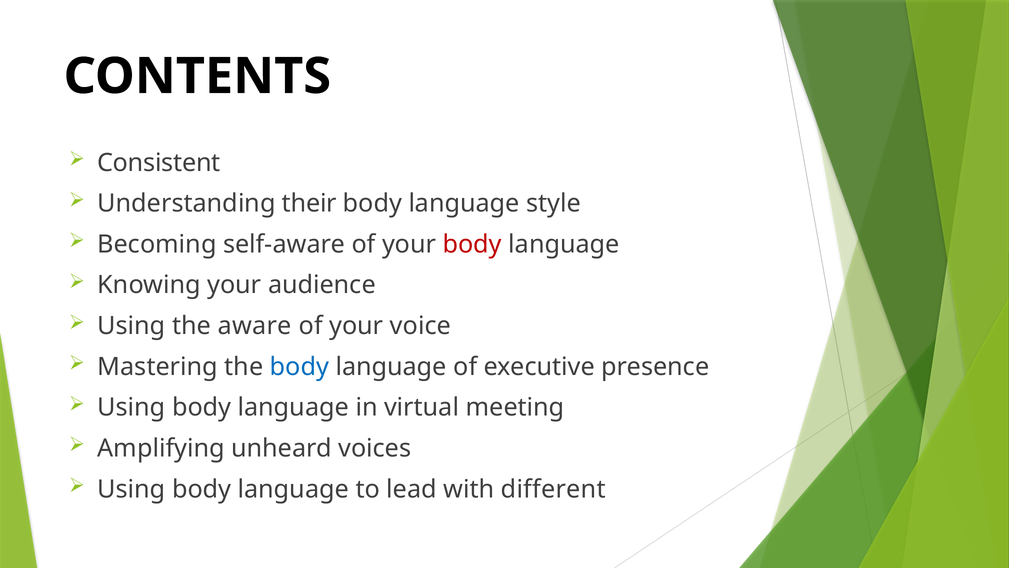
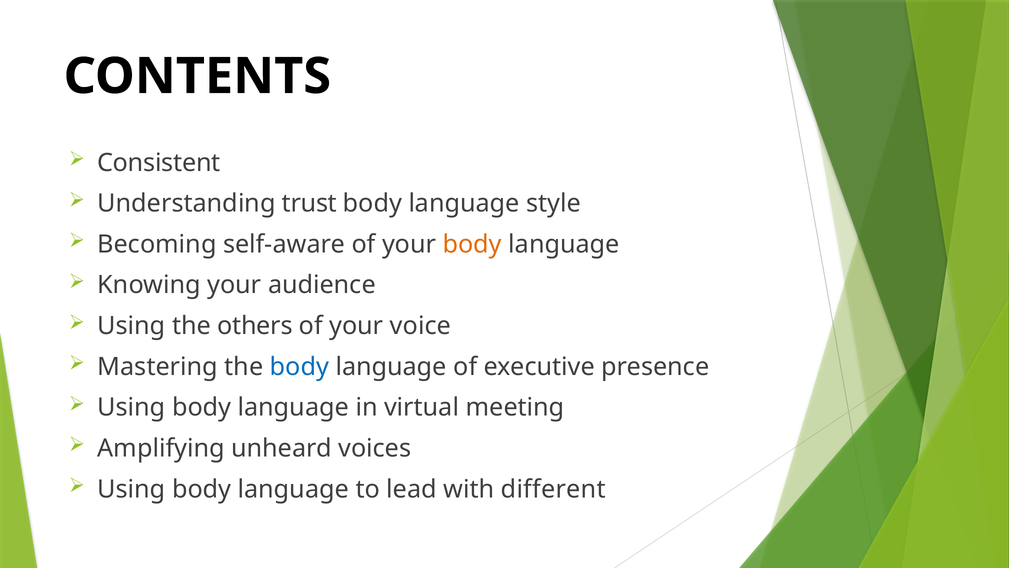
their: their -> trust (309, 203)
body colour: red -> orange (472, 244)
aware: aware -> others (255, 326)
